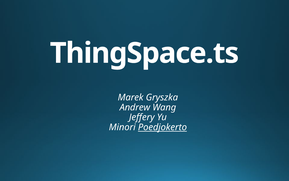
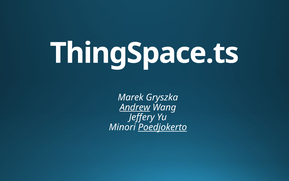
Andrew underline: none -> present (135, 107)
